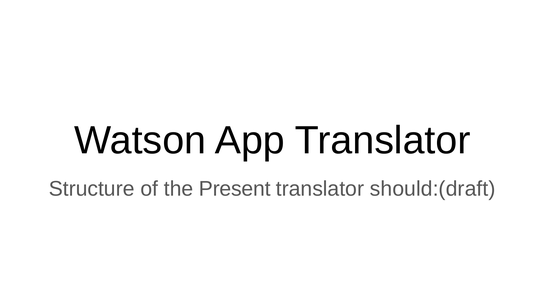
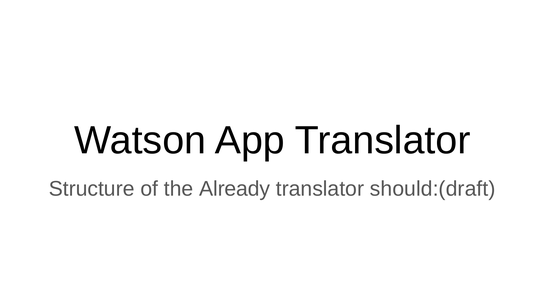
Present: Present -> Already (235, 189)
